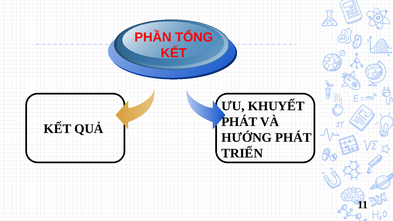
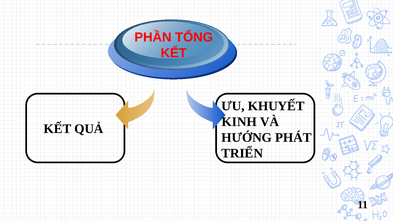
PHÁT: PHÁT -> KINH (239, 122)
